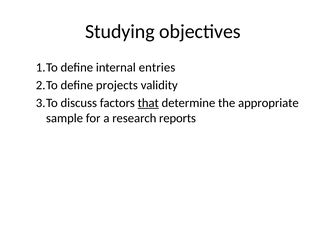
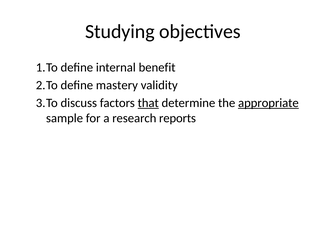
entries: entries -> benefit (157, 67)
projects: projects -> mastery (117, 85)
appropriate underline: none -> present (268, 103)
